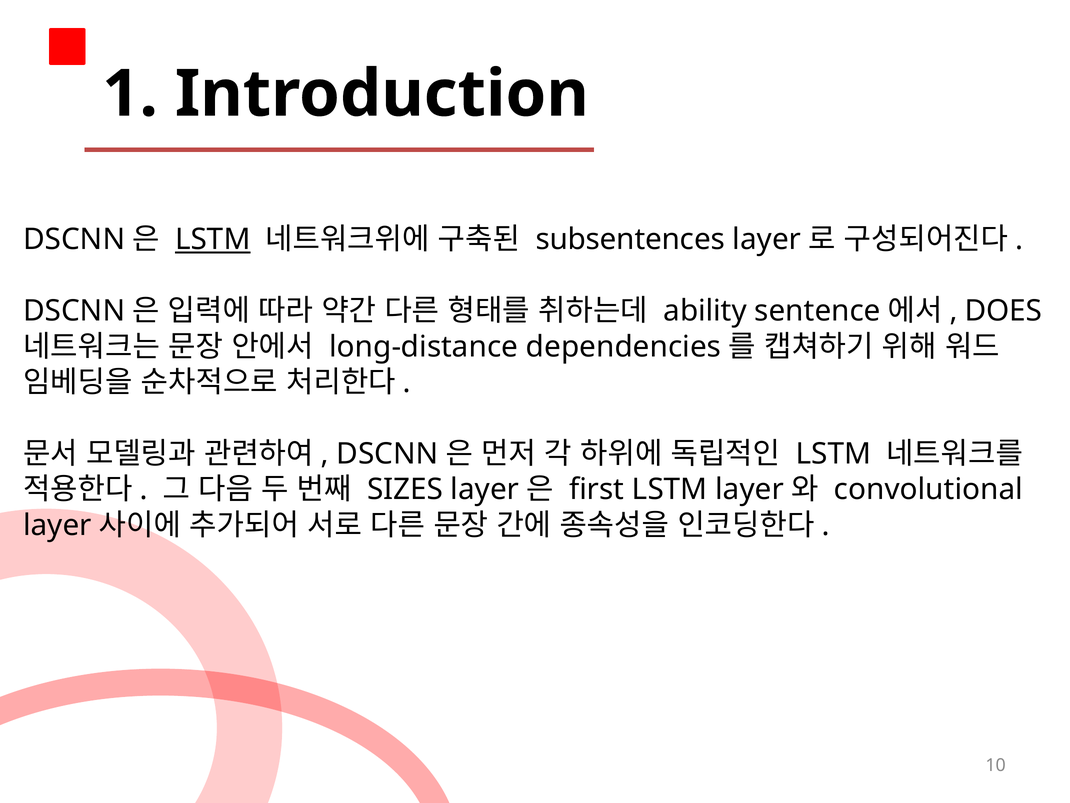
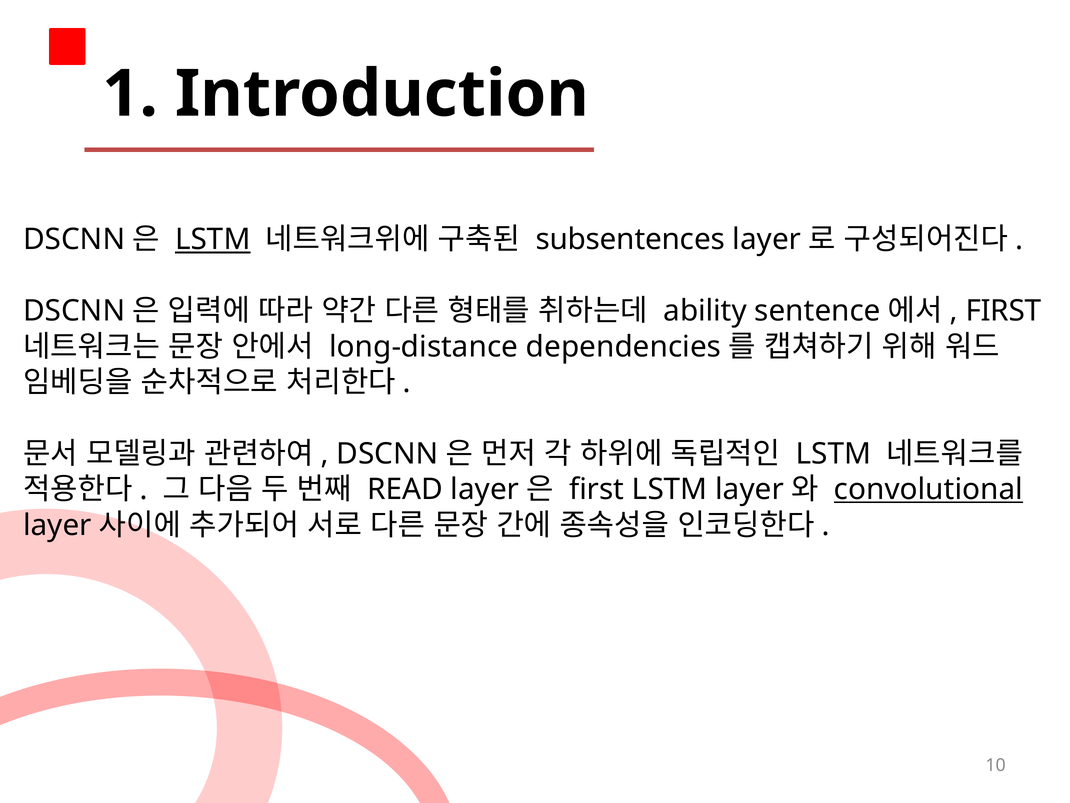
DOES: DOES -> FIRST (1003, 311)
SIZES: SIZES -> READ (405, 489)
convolutional underline: none -> present (928, 489)
